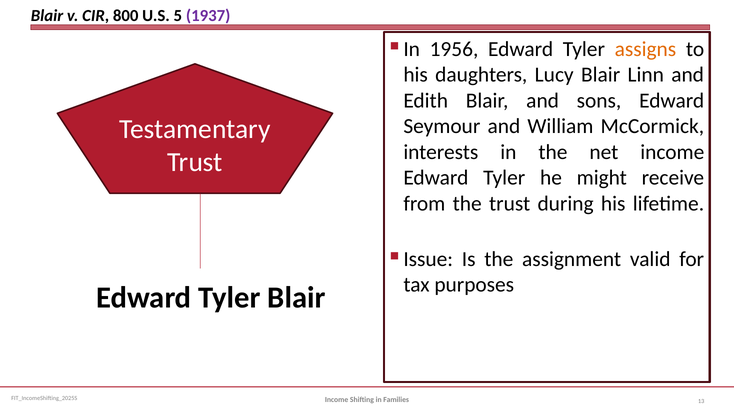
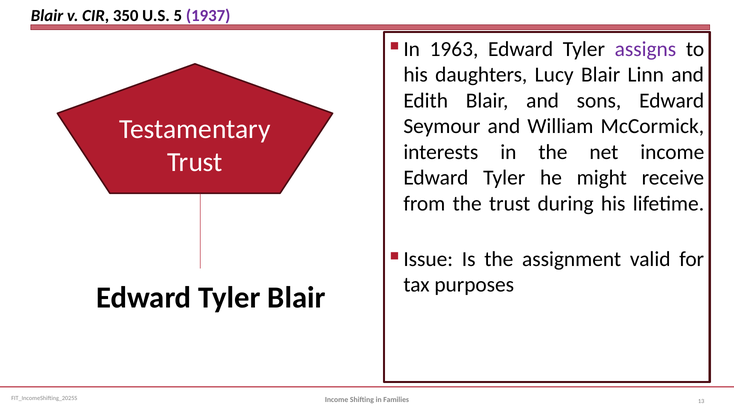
800: 800 -> 350 (126, 16)
1956: 1956 -> 1963 (454, 49)
assigns colour: orange -> purple (645, 49)
